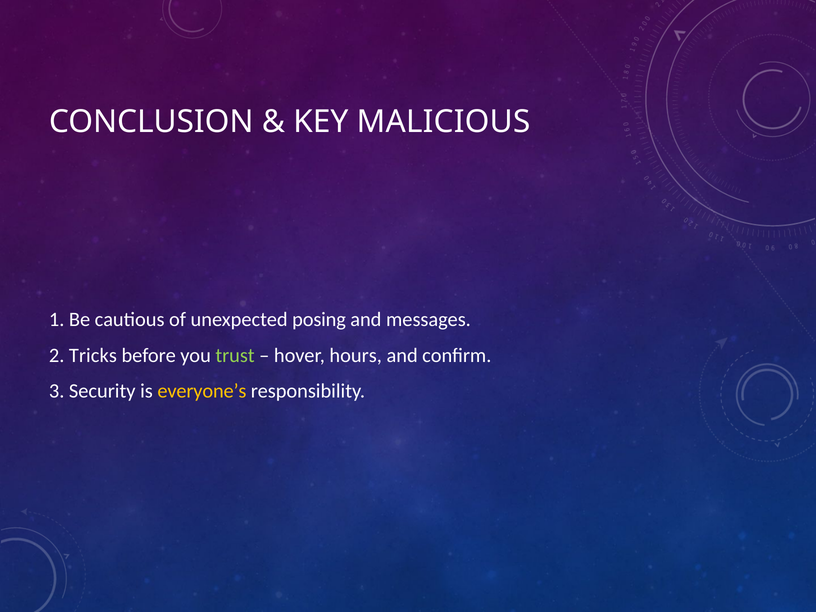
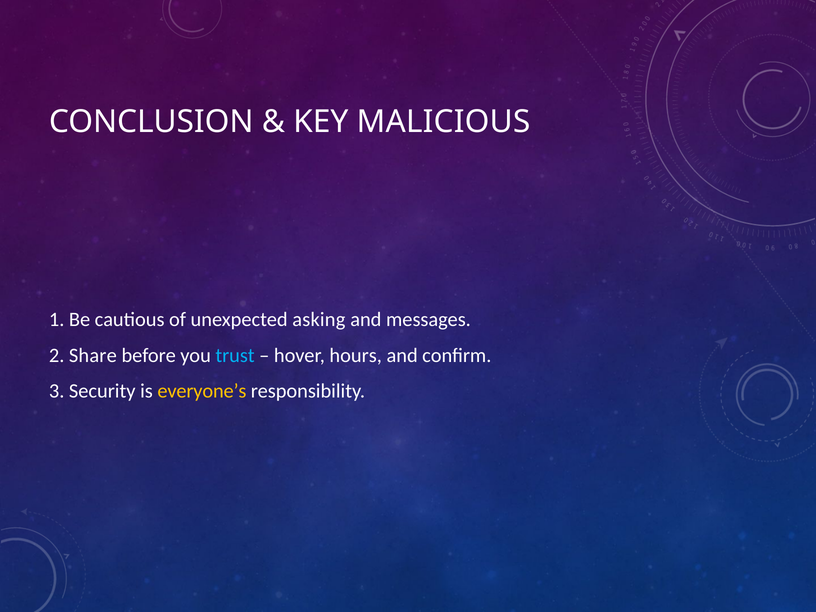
posing: posing -> asking (319, 320)
Tricks: Tricks -> Share (93, 355)
trust colour: light green -> light blue (235, 355)
